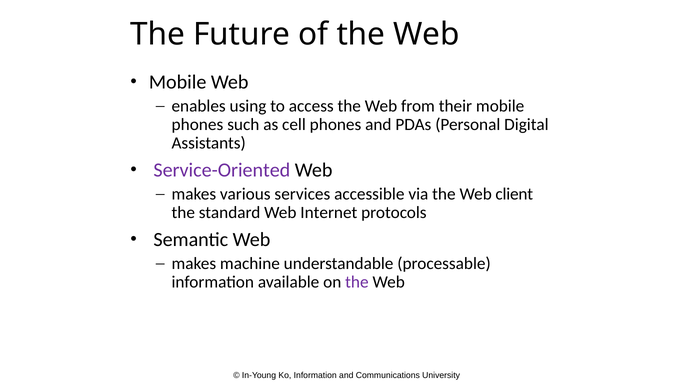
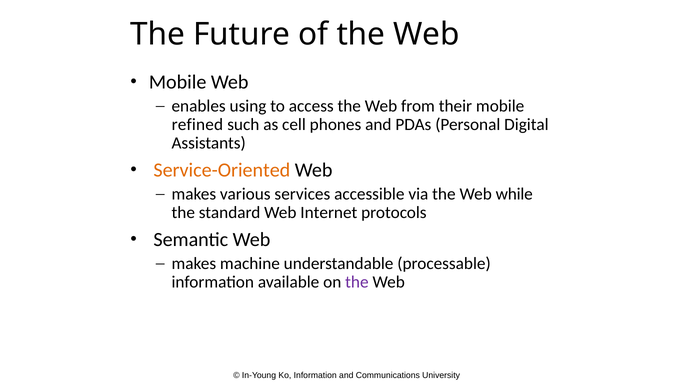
phones: phones -> refined (197, 125)
Service-Oriented colour: purple -> orange (222, 170)
client: client -> while (514, 194)
